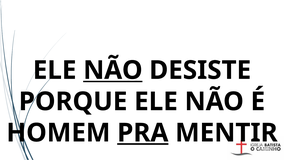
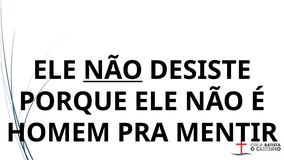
PRA underline: present -> none (143, 133)
